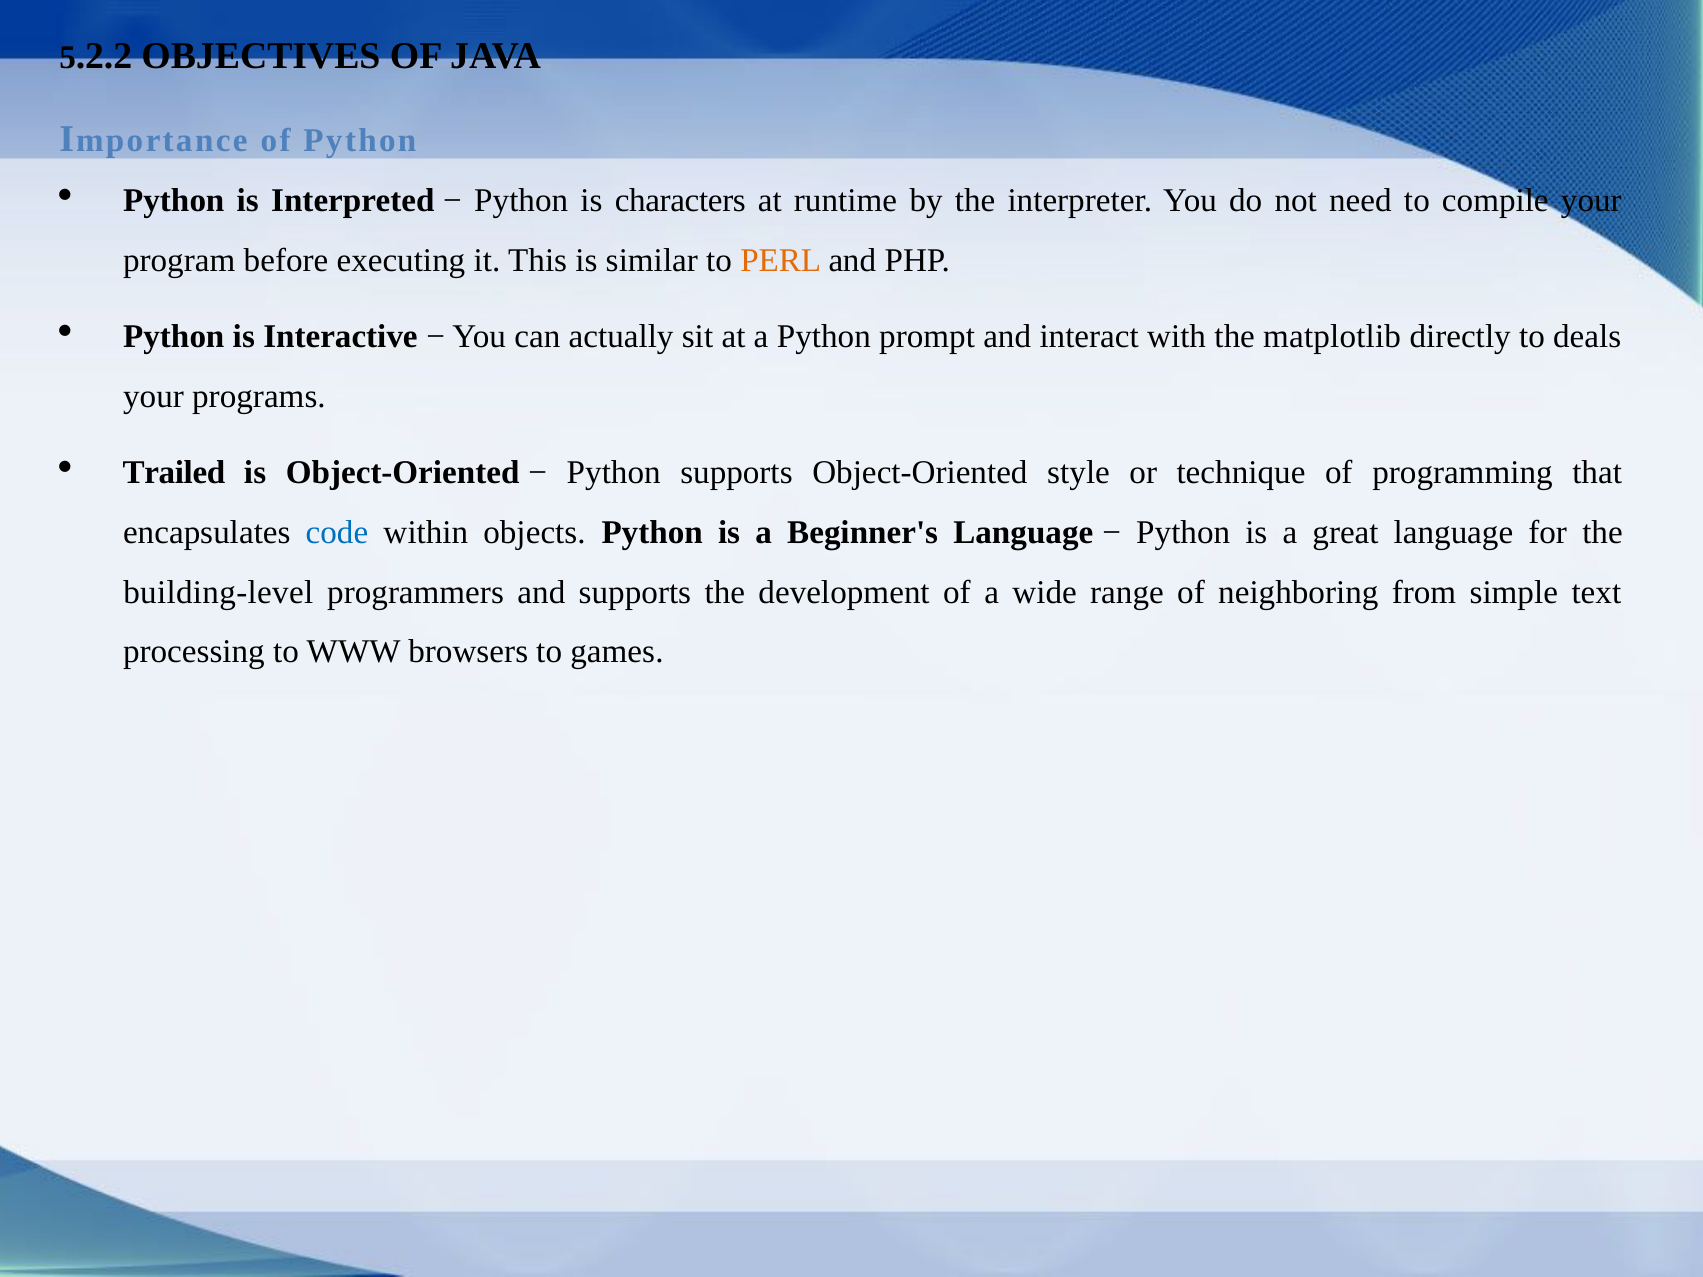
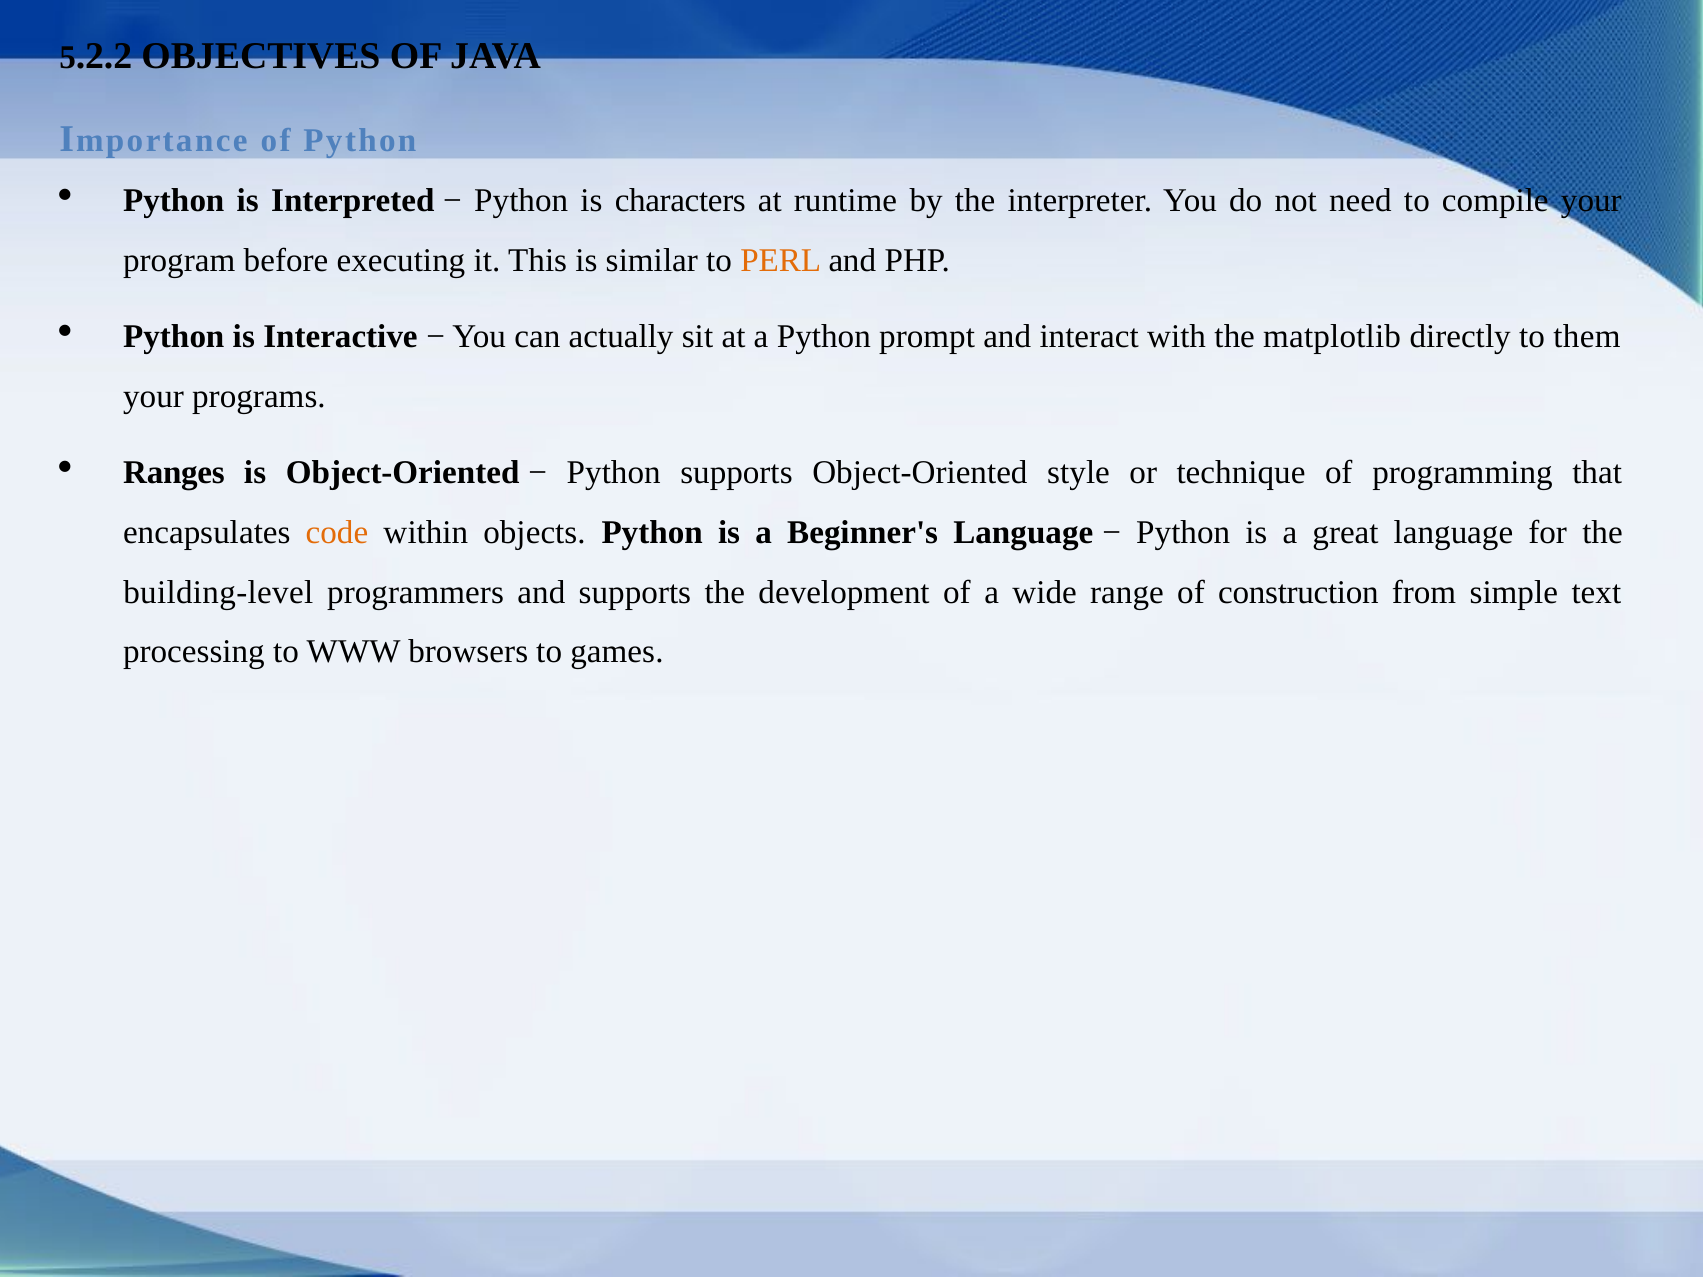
deals: deals -> them (1587, 337)
Trailed: Trailed -> Ranges (174, 473)
code colour: blue -> orange (337, 533)
neighboring: neighboring -> construction (1298, 592)
